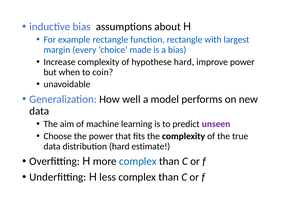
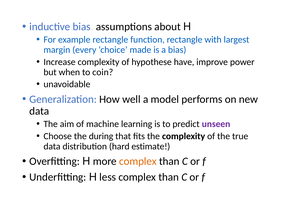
hypothese hard: hard -> have (184, 62)
the power: power -> during (101, 136)
complex colour: blue -> orange (138, 161)
